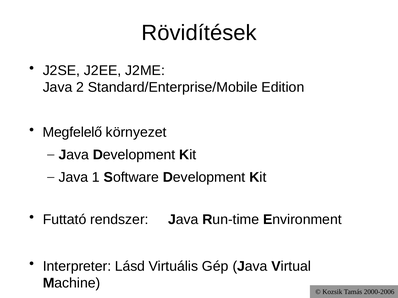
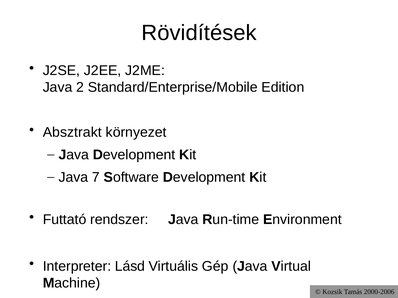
Megfelelő: Megfelelő -> Absztrakt (72, 132)
1: 1 -> 7 (96, 177)
